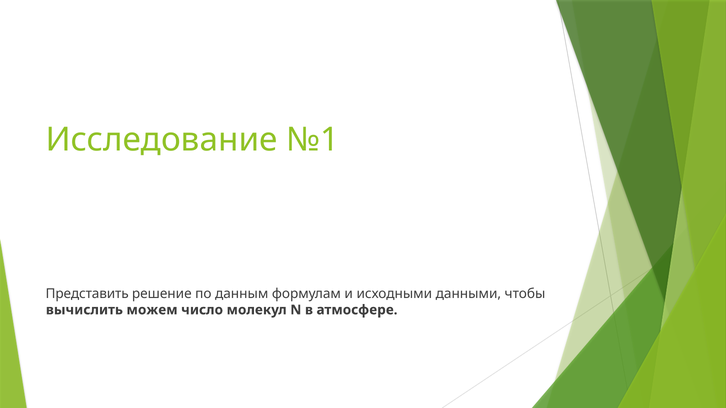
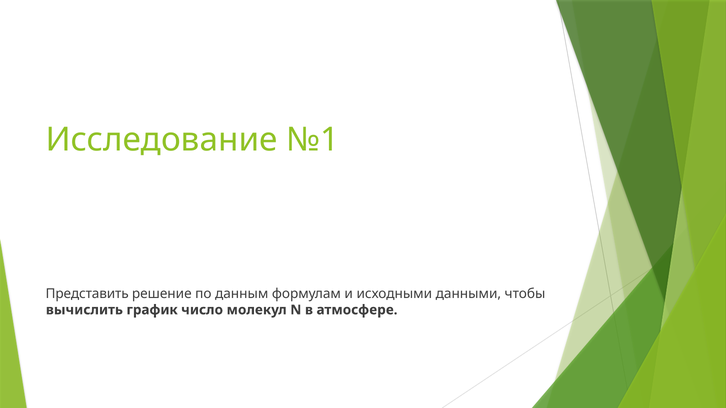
можем: можем -> график (152, 310)
